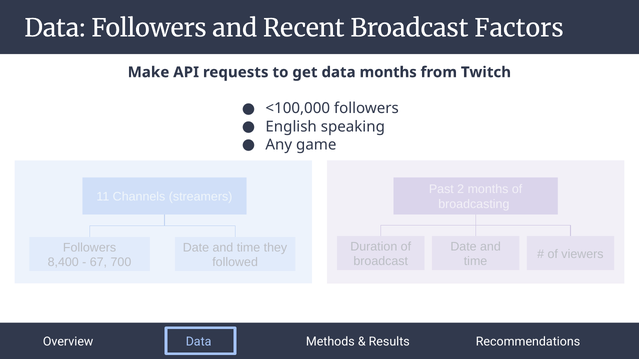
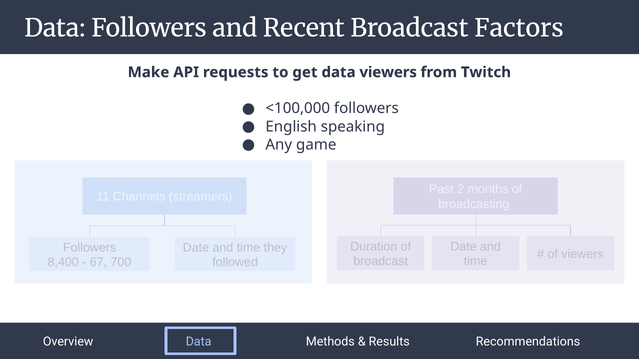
data months: months -> viewers (388, 72)
